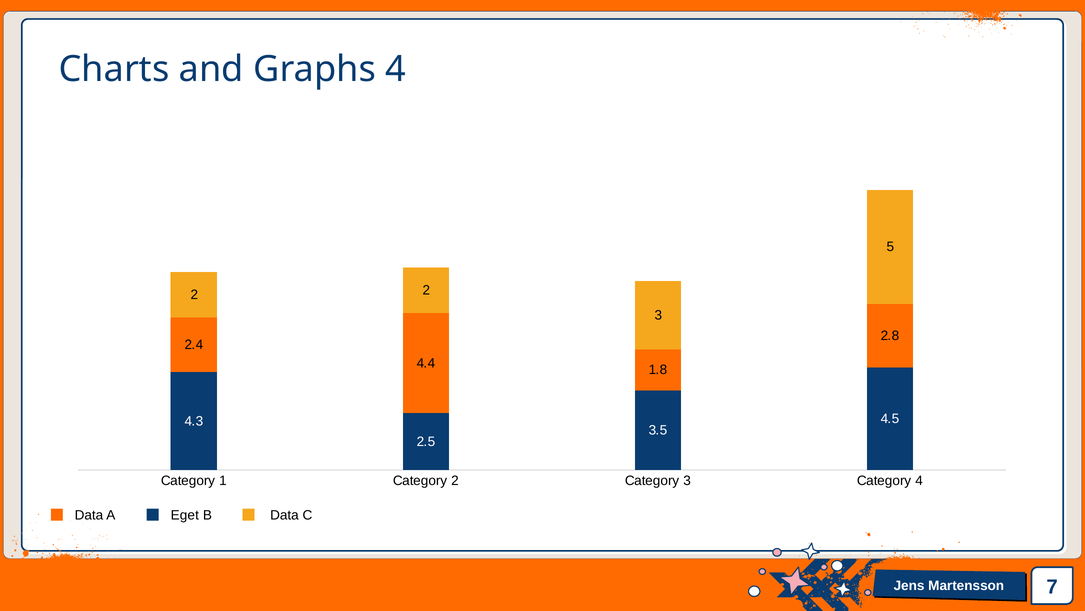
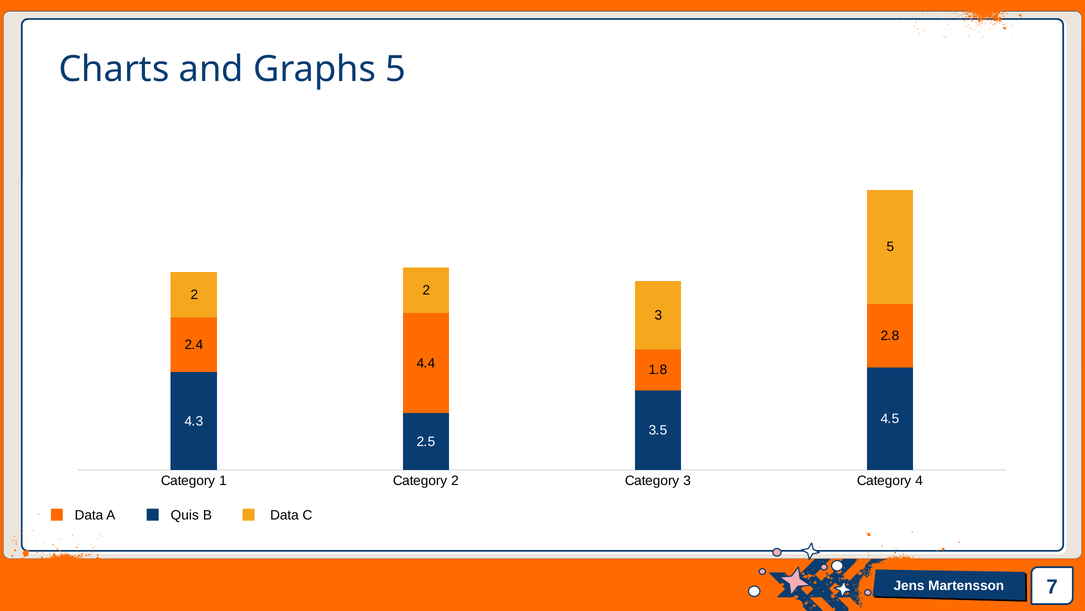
Graphs 4: 4 -> 5 (396, 69)
Eget: Eget -> Quis (185, 515)
